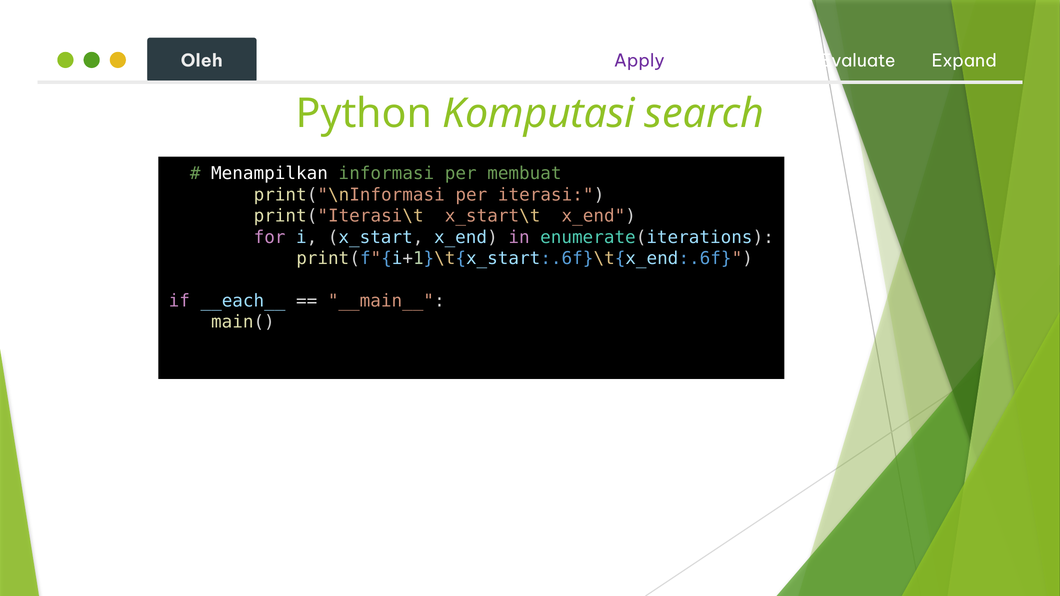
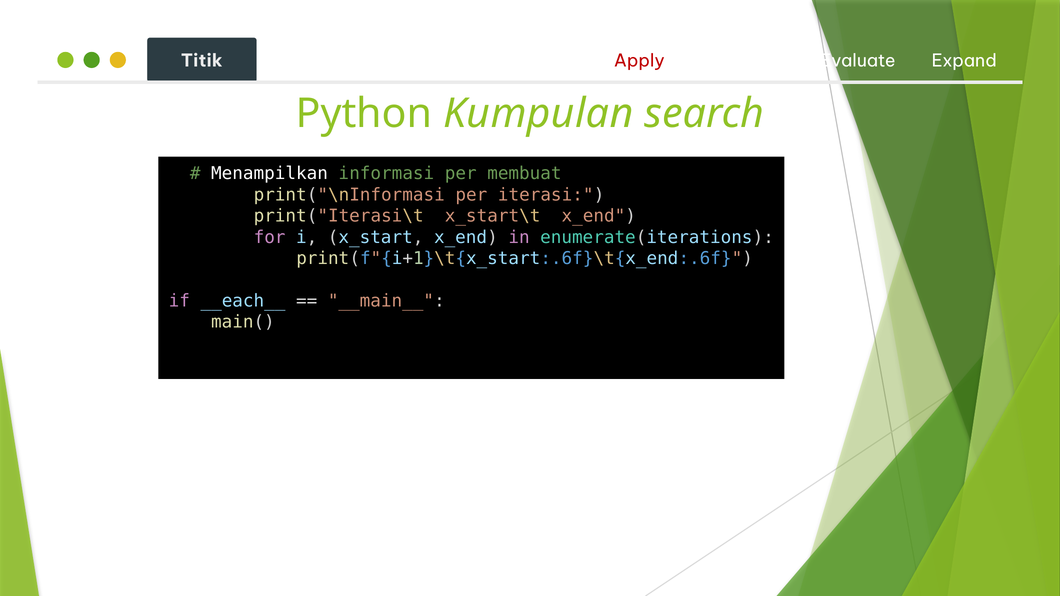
Oleh: Oleh -> Titik (202, 61)
Apply colour: purple -> red (639, 61)
Komputasi: Komputasi -> Kumpulan (538, 114)
